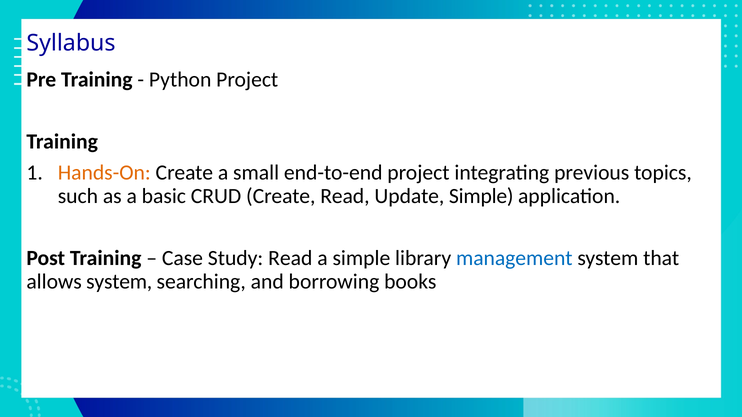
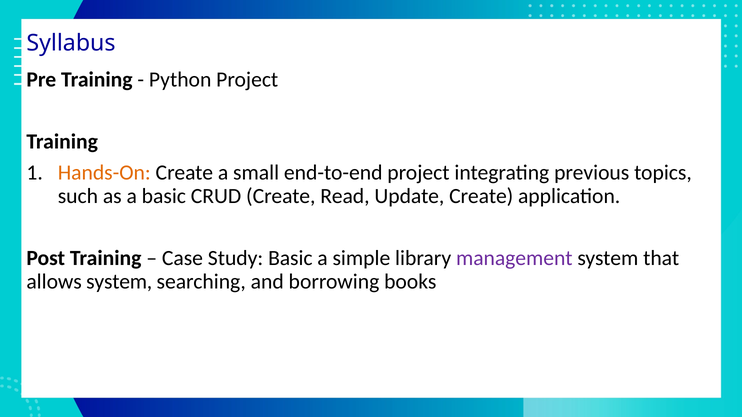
Update Simple: Simple -> Create (481, 196)
Study Read: Read -> Basic (290, 258)
management colour: blue -> purple (514, 258)
